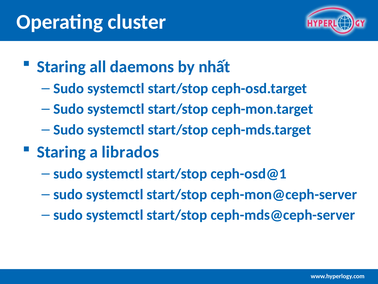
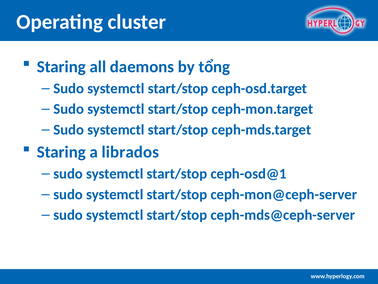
nhất: nhất -> tổng (214, 67)
